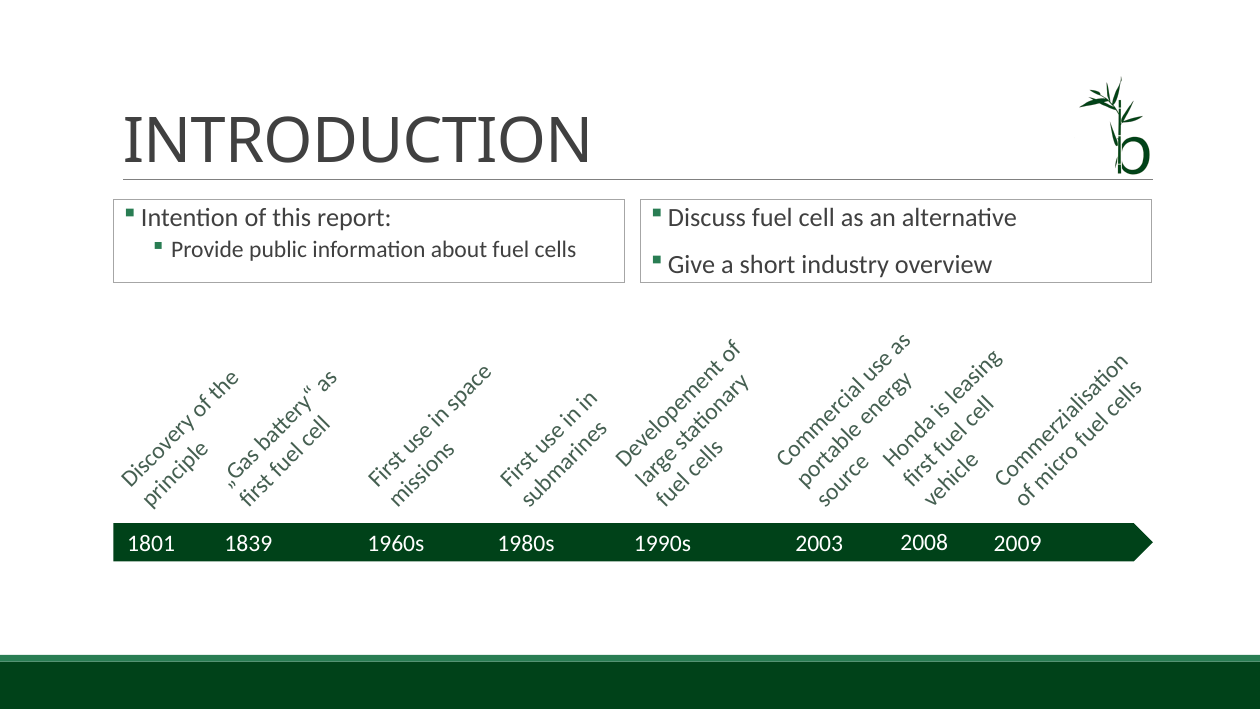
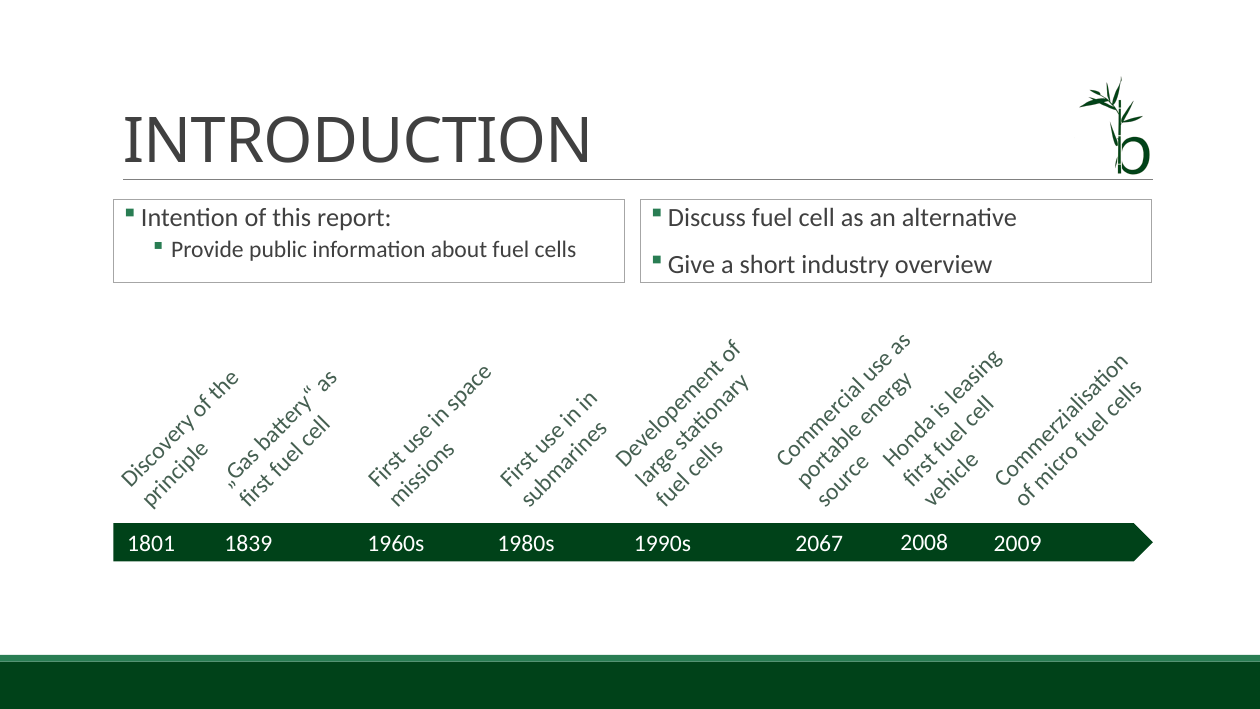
2003: 2003 -> 2067 (819, 543)
